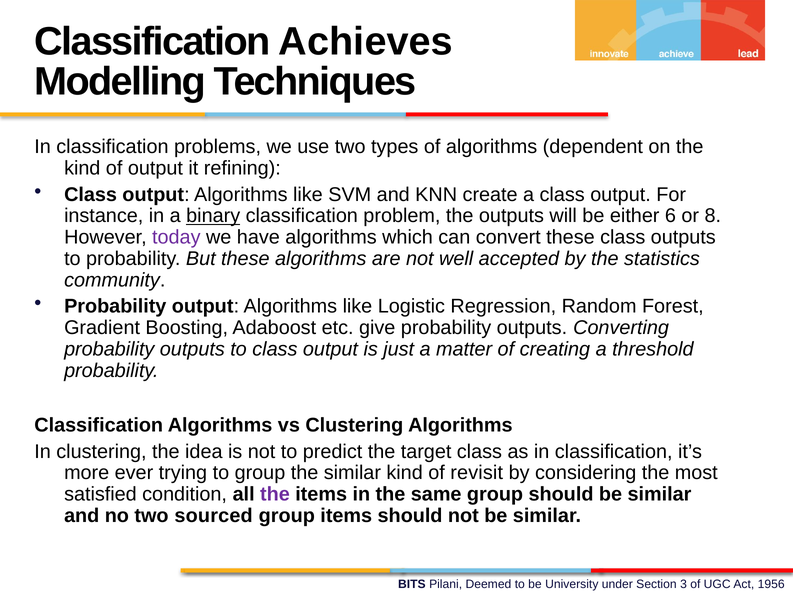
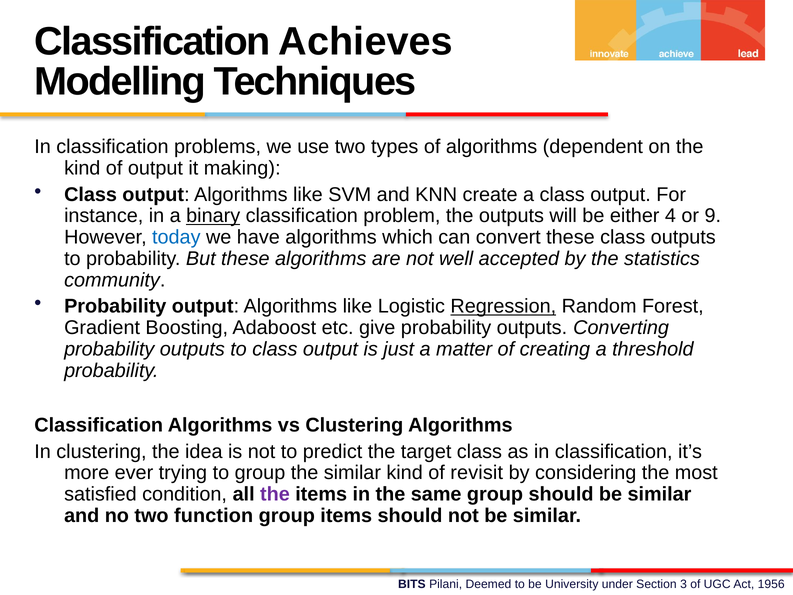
refining: refining -> making (242, 168)
6: 6 -> 4 (670, 216)
8: 8 -> 9 (713, 216)
today colour: purple -> blue (176, 237)
Regression underline: none -> present (503, 306)
sourced: sourced -> function (214, 516)
